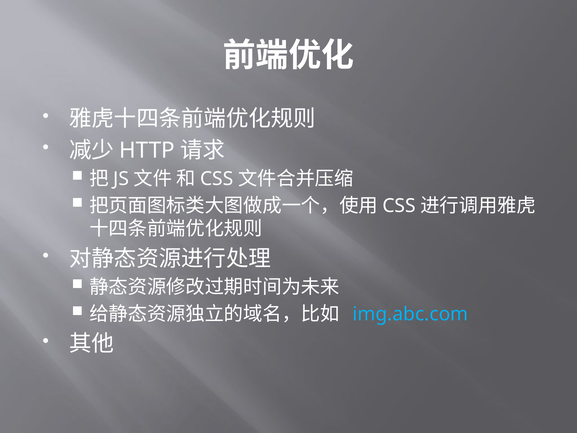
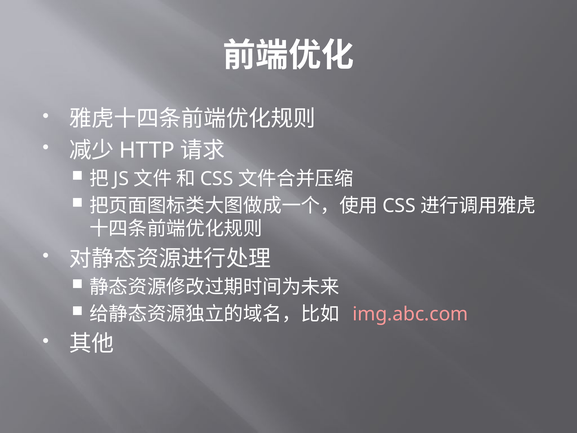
img.abc.com colour: light blue -> pink (410, 314)
